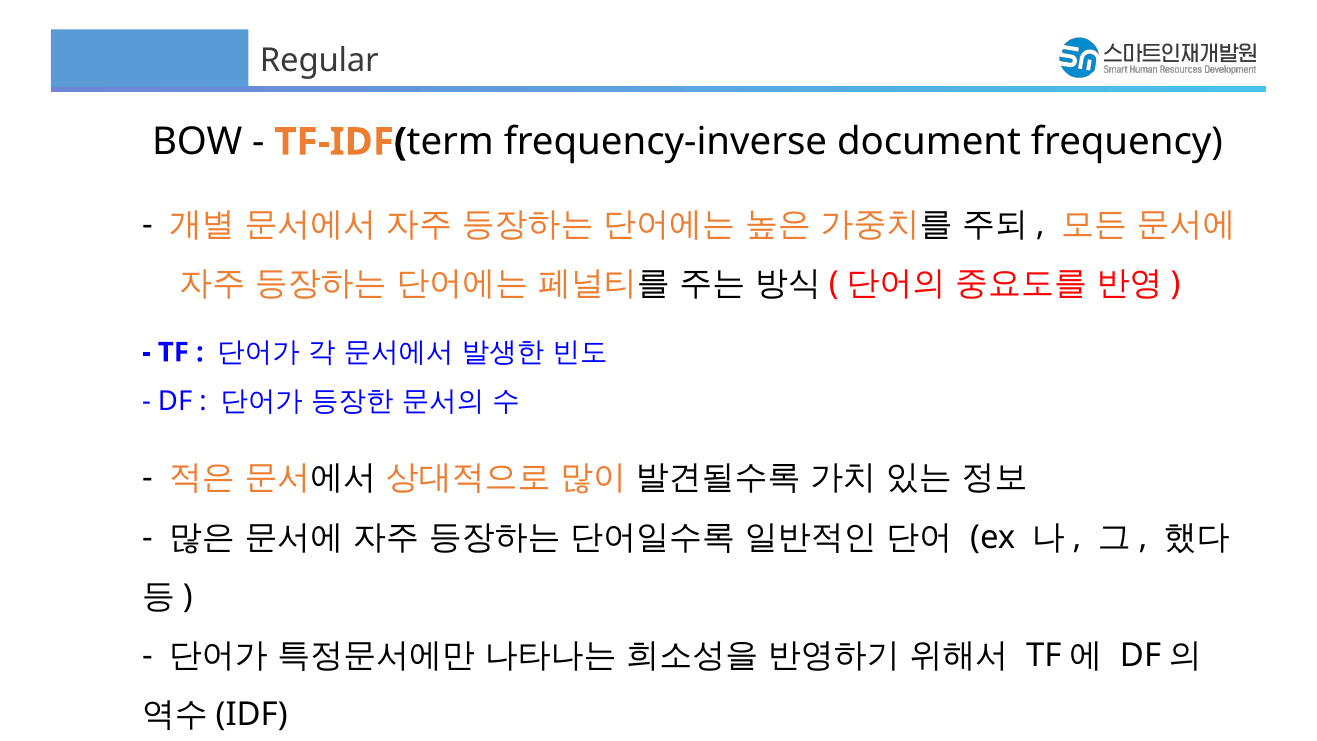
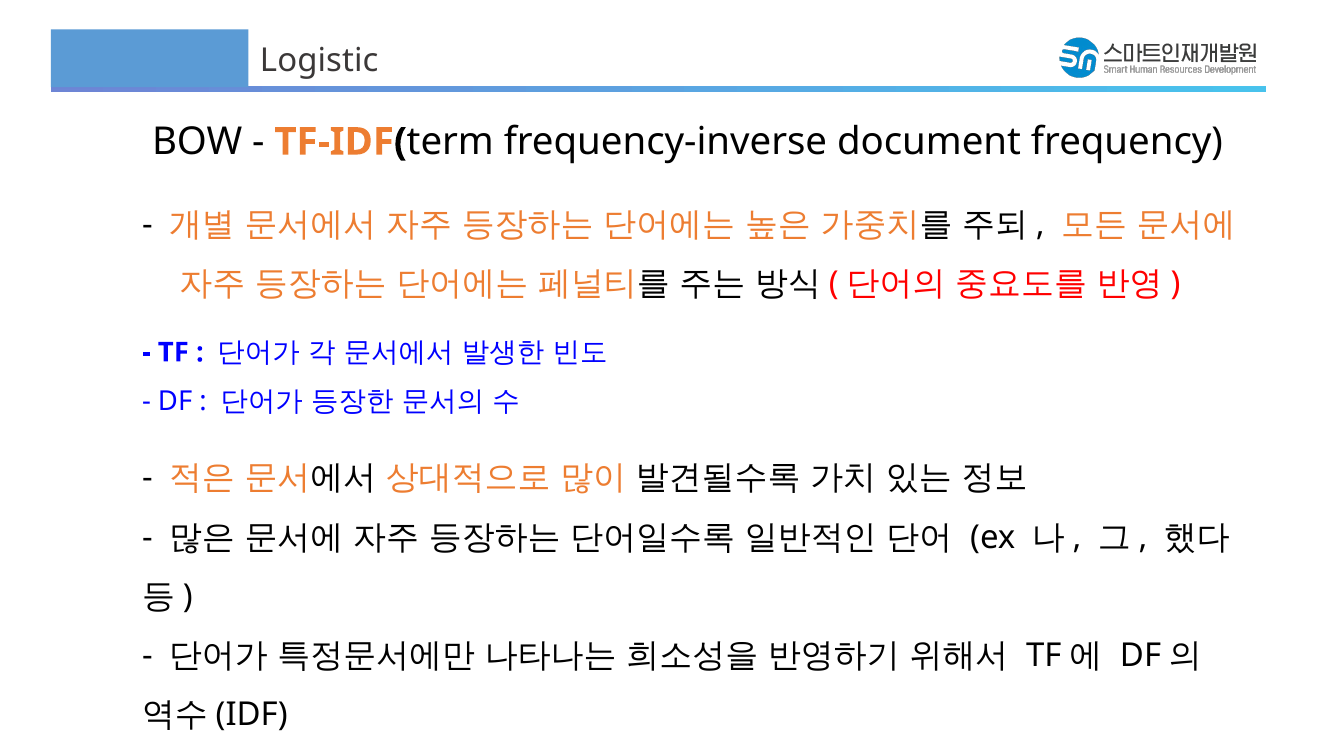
Regular: Regular -> Logistic (319, 61)
